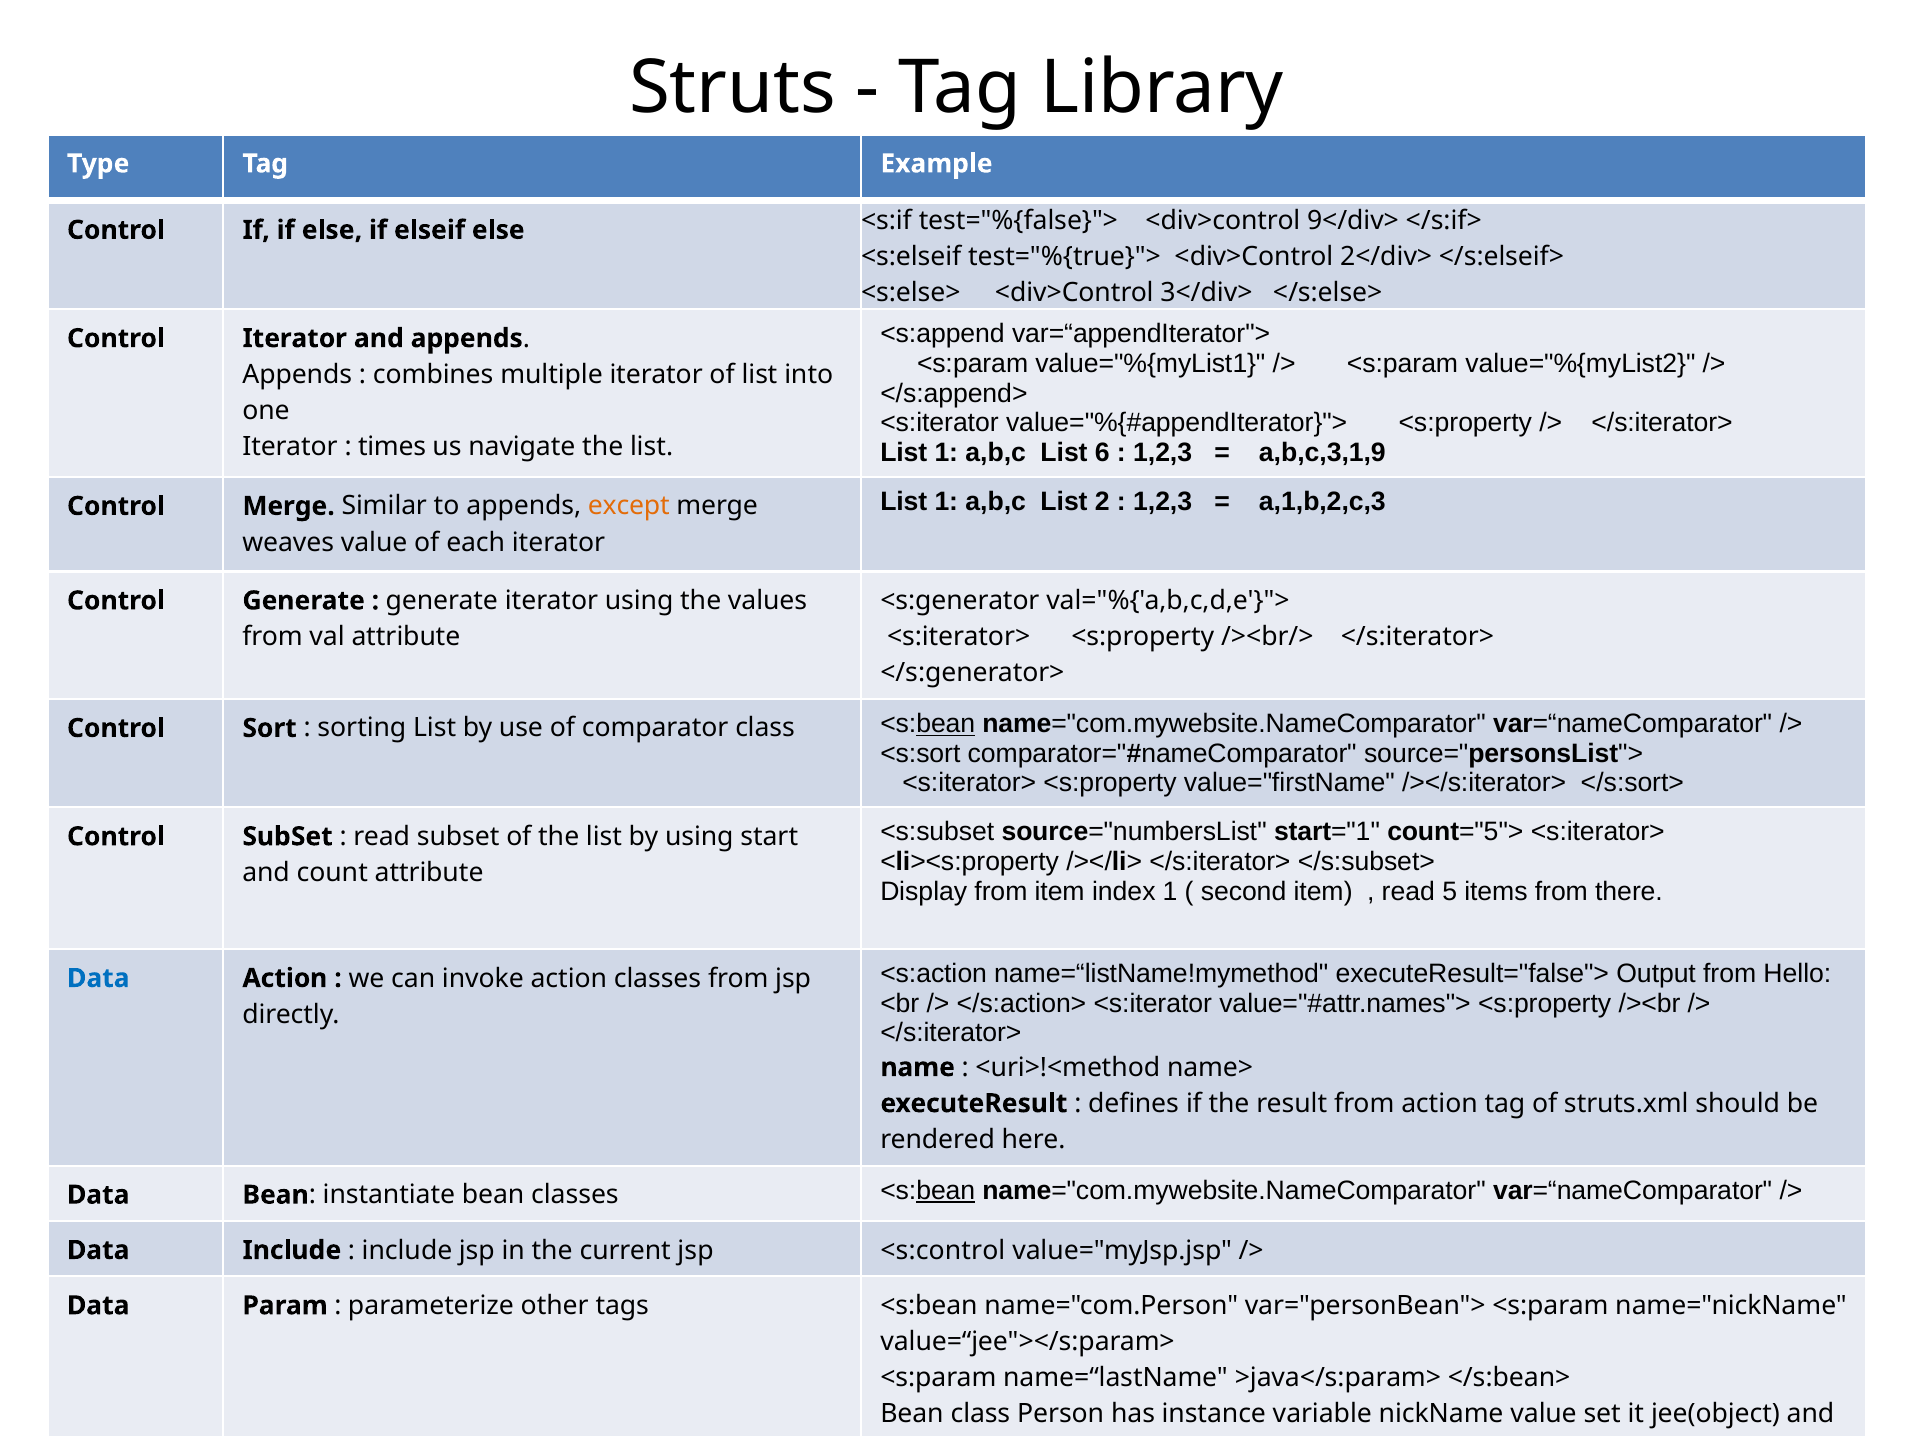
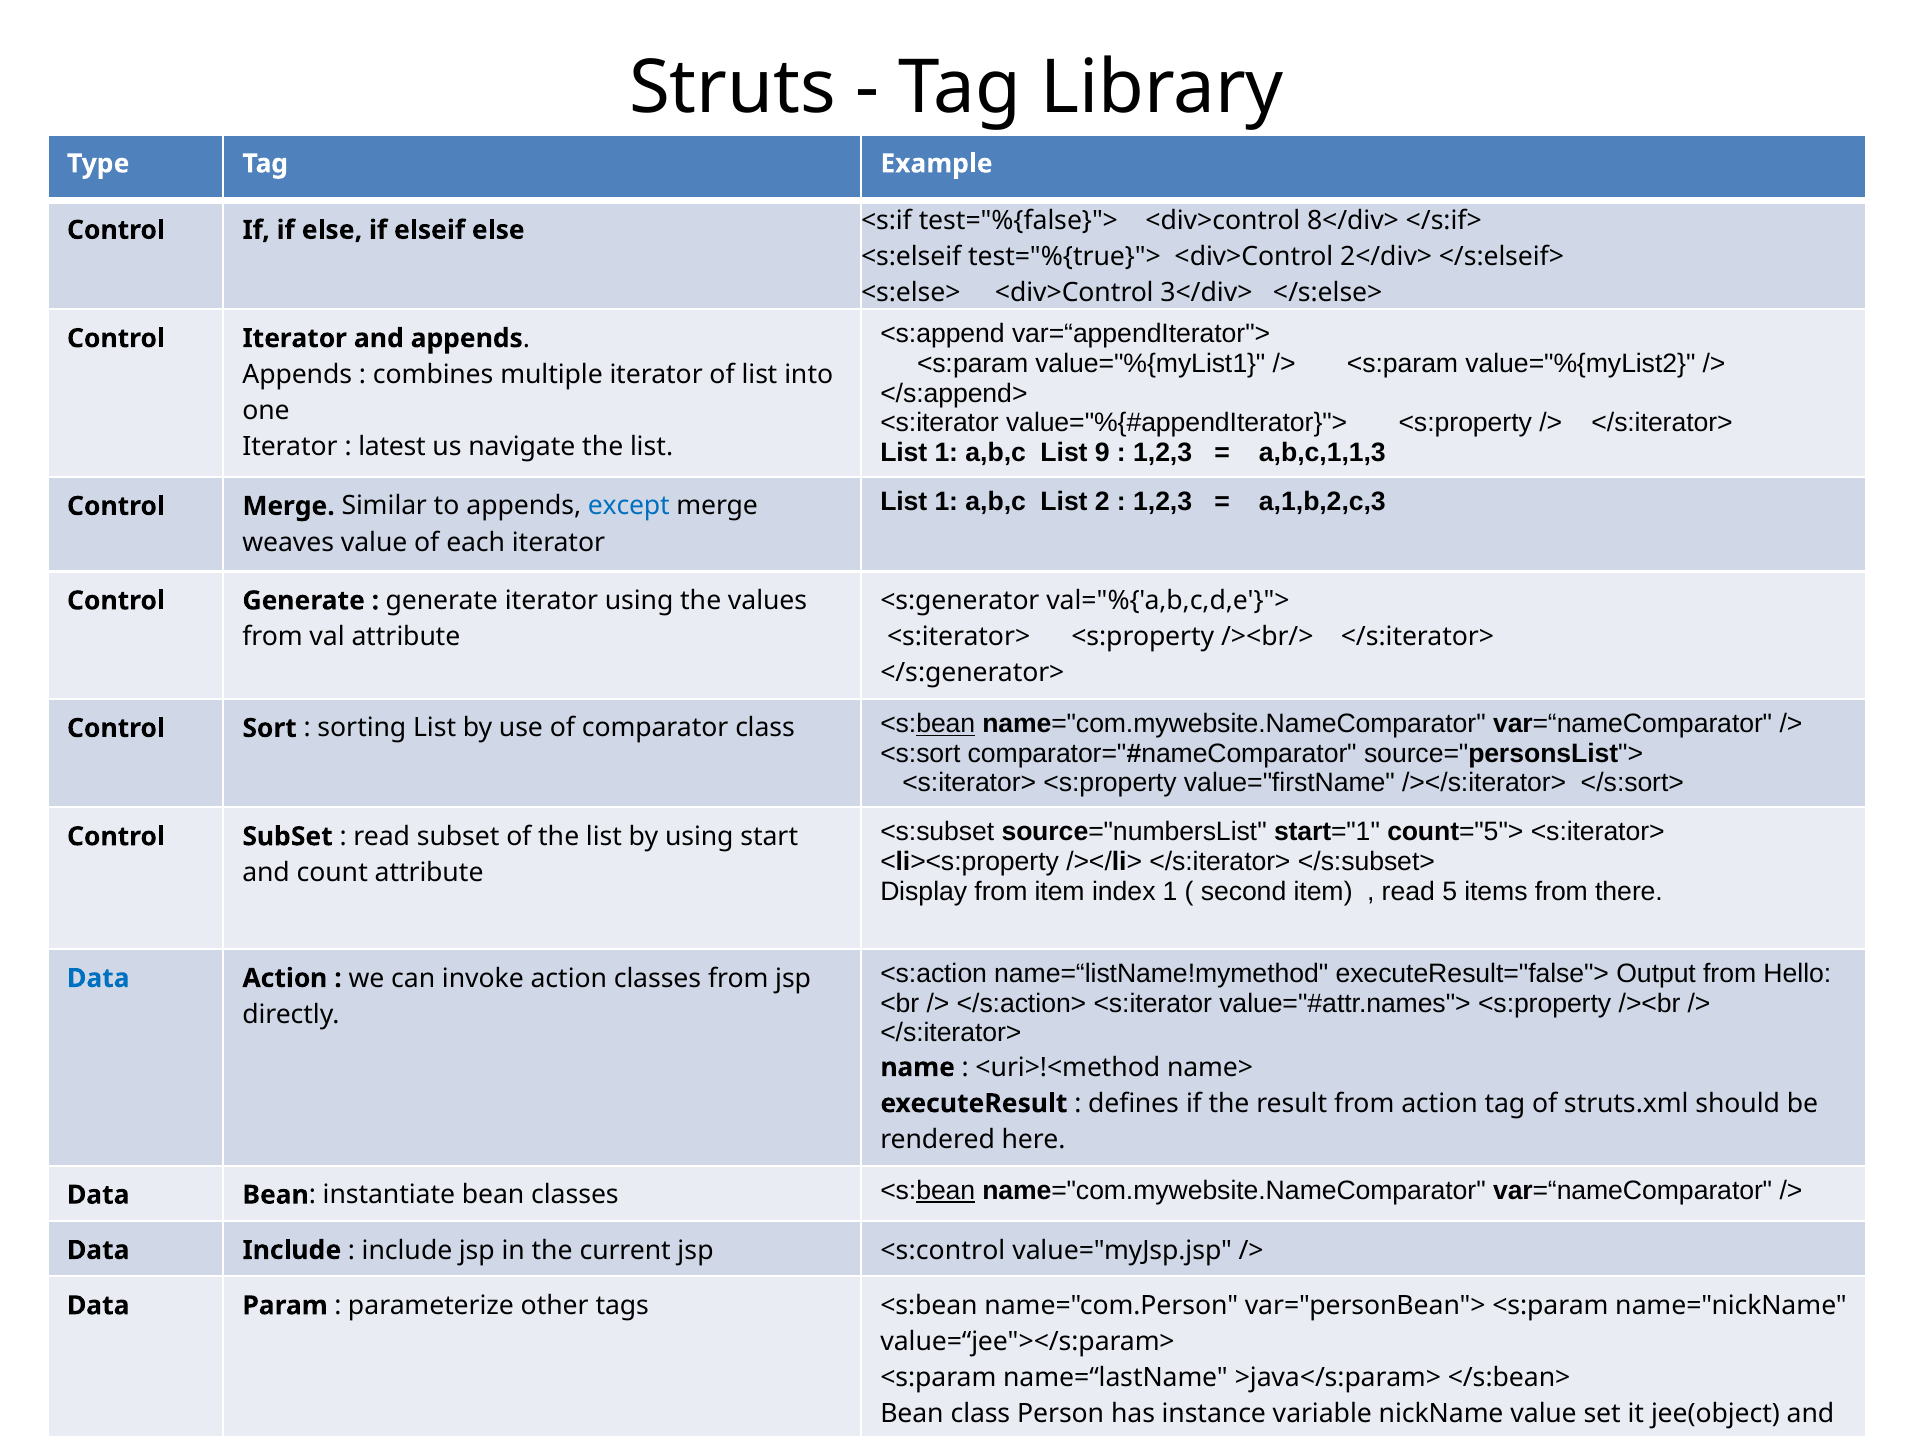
9</div>: 9</div> -> 8</div> (1353, 220)
times: times -> latest (392, 447)
6: 6 -> 9 (1102, 453)
a,b,c,3,1,9: a,b,c,3,1,9 -> a,b,c,1,1,3 (1322, 453)
except colour: orange -> blue (629, 506)
